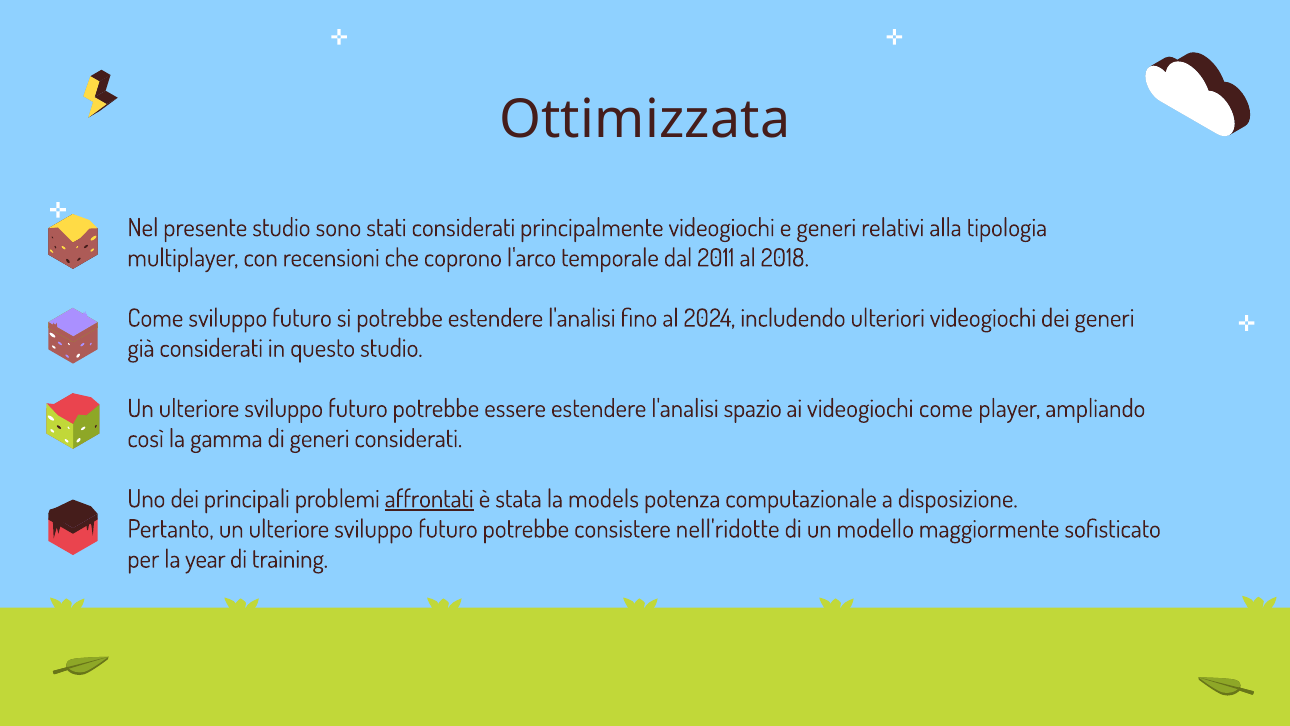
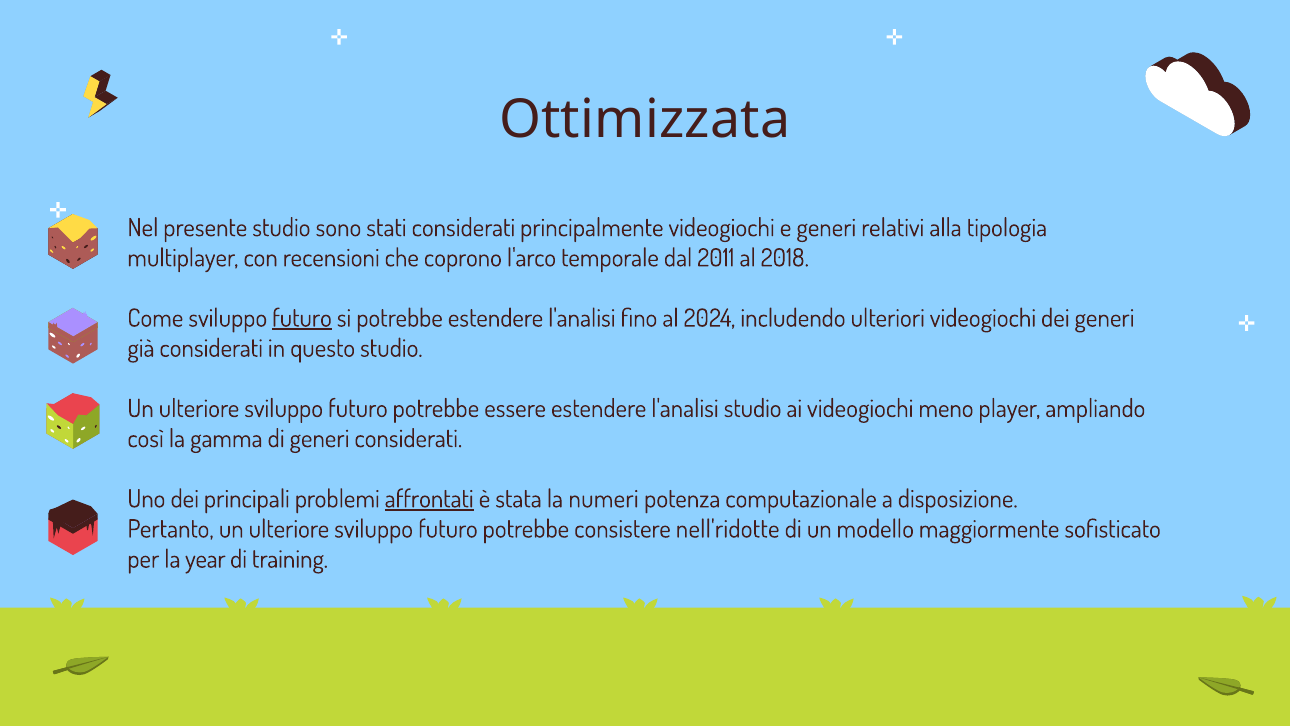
futuro underline: none -> present (302, 318)
l'analisi spazio: spazio -> studio (753, 409)
videogiochi come: come -> meno (946, 409)
models: models -> numeri (604, 499)
